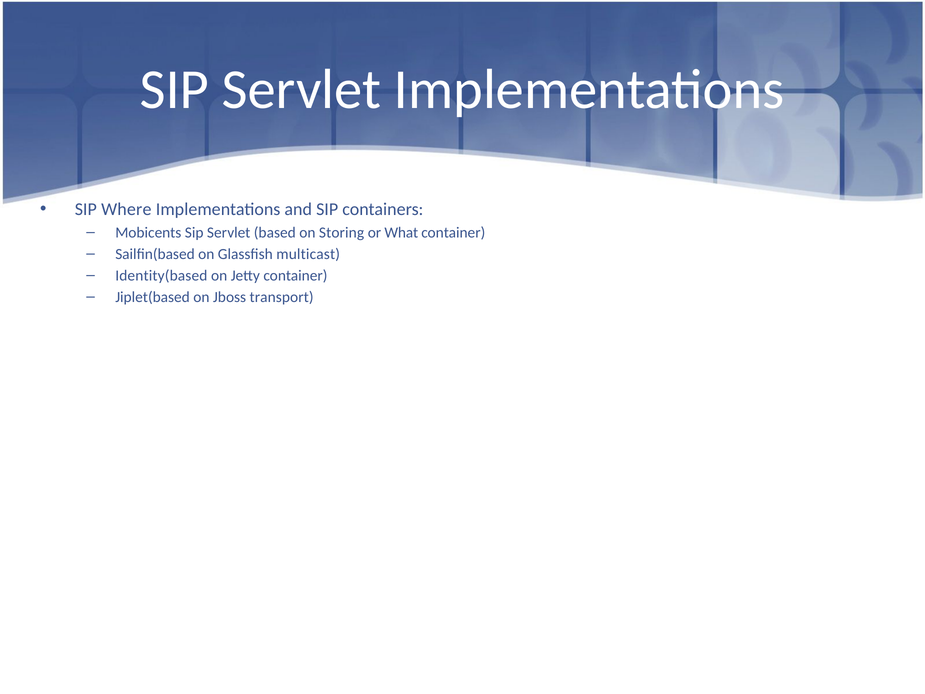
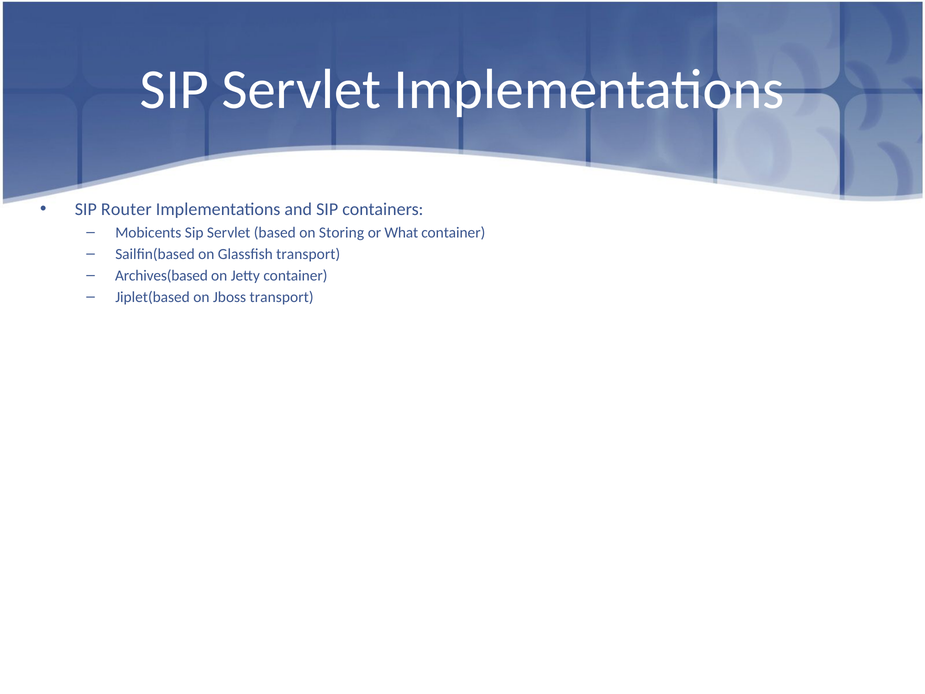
Where: Where -> Router (126, 209)
Glassfish multicast: multicast -> transport (308, 254)
Identity(based: Identity(based -> Archives(based (161, 276)
